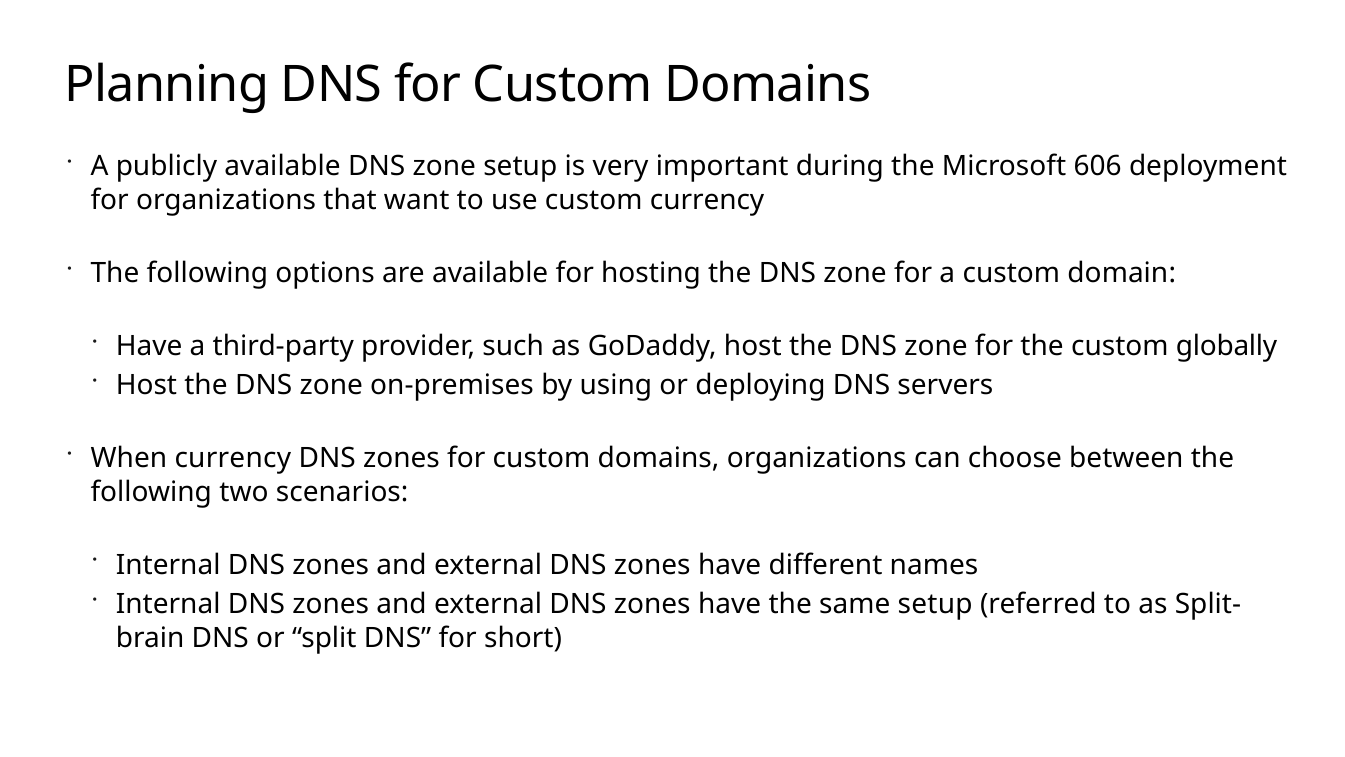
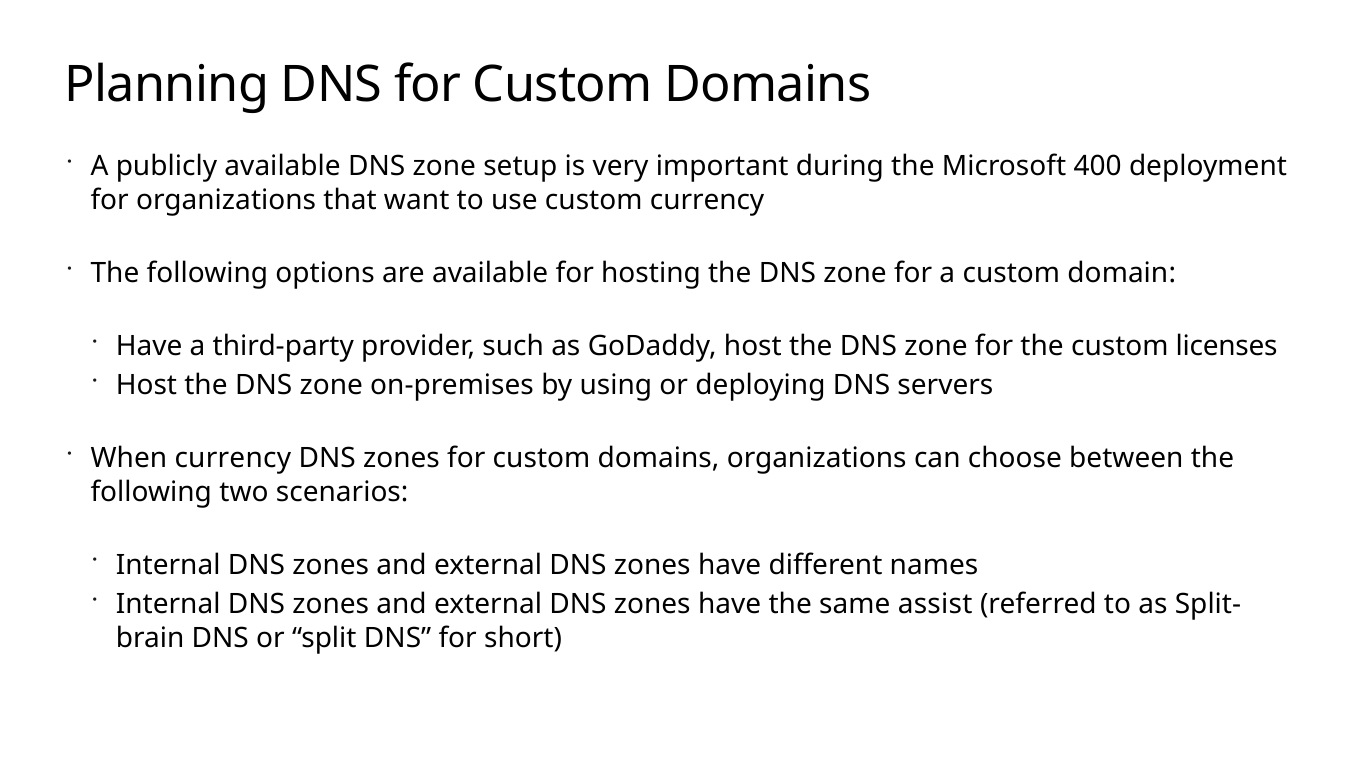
606: 606 -> 400 (1098, 166)
globally: globally -> licenses (1227, 346)
same setup: setup -> assist (935, 604)
